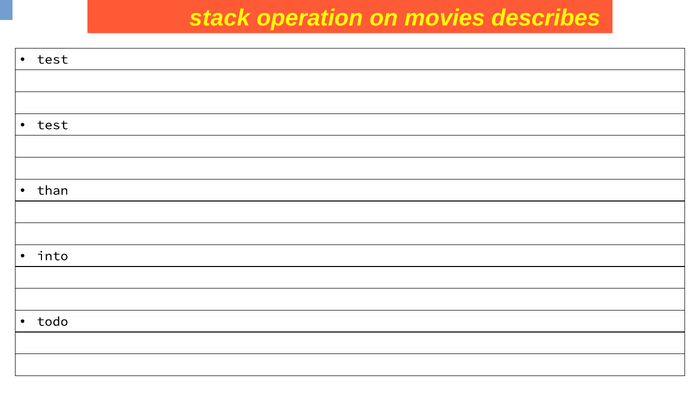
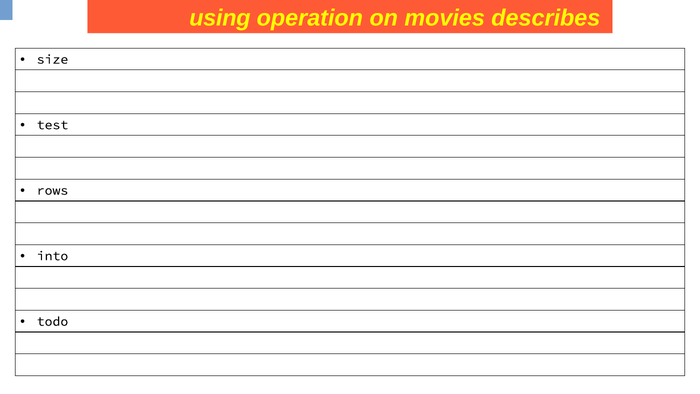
stack: stack -> using (220, 18)
test: test -> size (52, 59)
than: than -> rows (52, 190)
